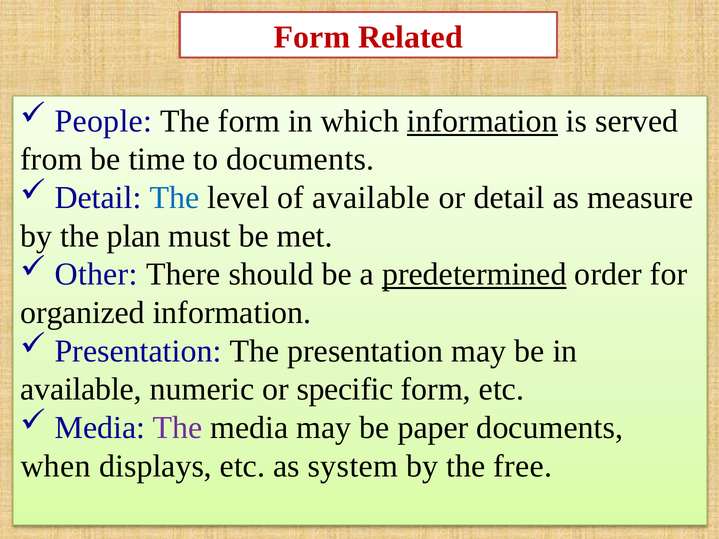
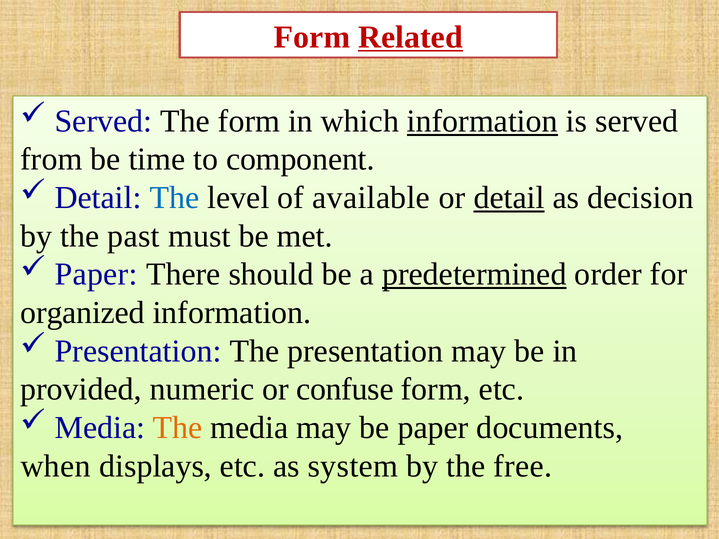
Related underline: none -> present (411, 37)
People: People -> Served (103, 121)
to documents: documents -> component (300, 159)
detail underline: none -> present (509, 198)
measure: measure -> decision (640, 198)
plan: plan -> past (134, 236)
Other: Other -> Paper (96, 275)
available: available -> provided (81, 390)
specific: specific -> confuse (345, 390)
The colour: purple -> orange (177, 428)
